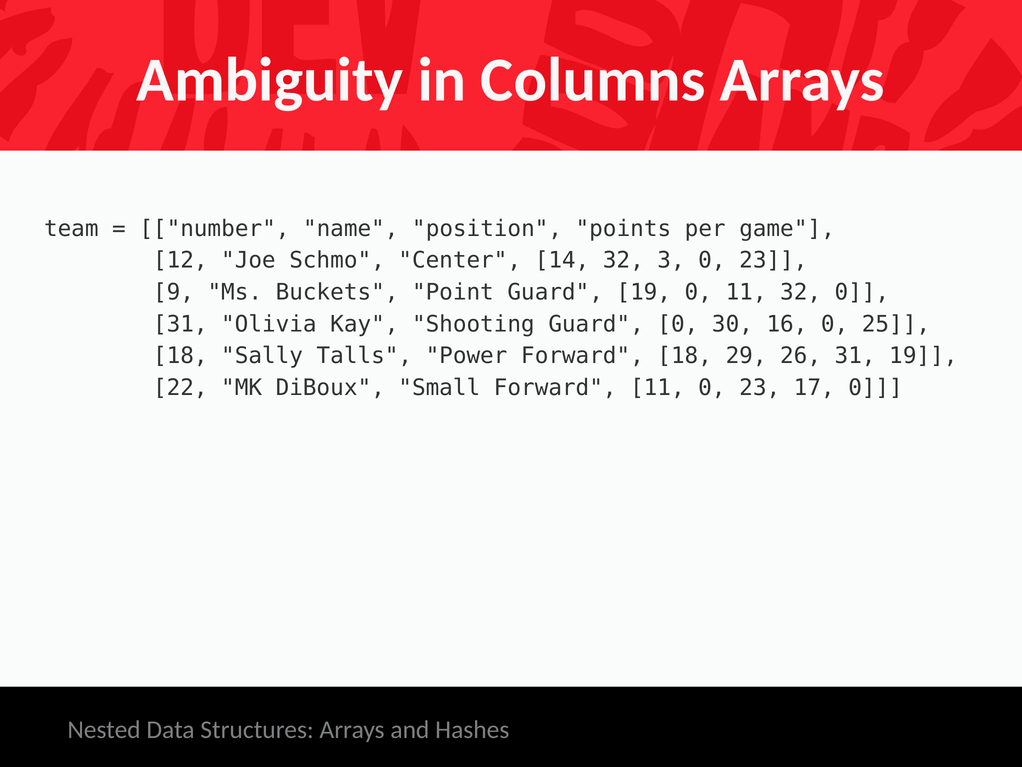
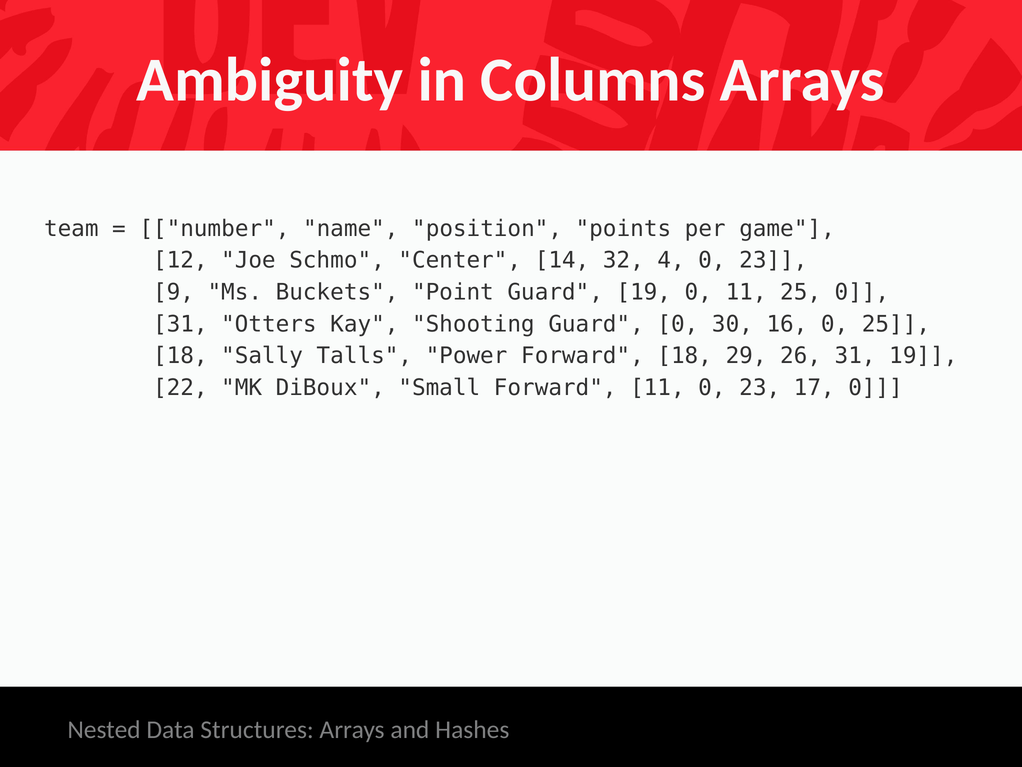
3: 3 -> 4 (671, 260)
11 32: 32 -> 25 (801, 292)
Olivia: Olivia -> Otters (269, 324)
